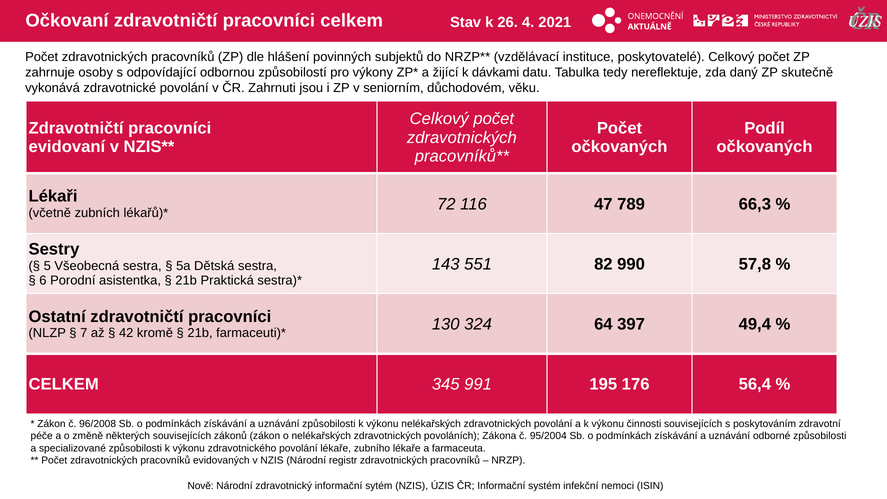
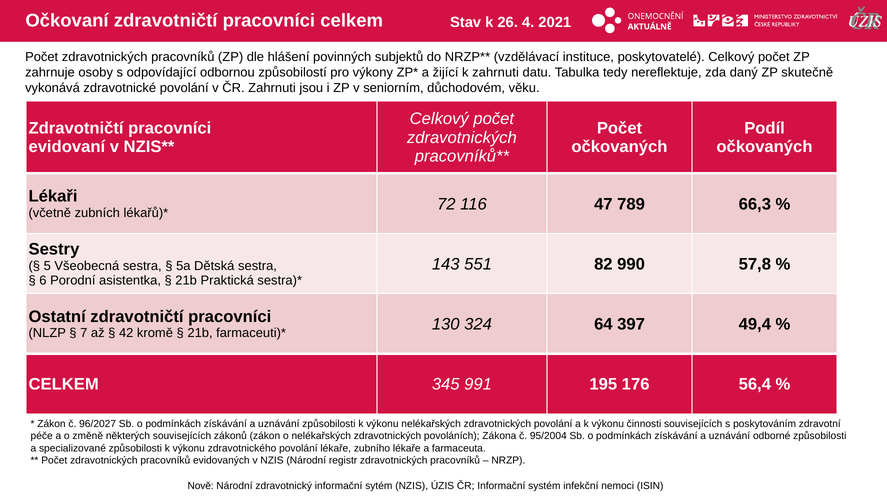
k dávkami: dávkami -> zahrnuti (496, 72)
96/2008: 96/2008 -> 96/2027 (98, 424)
